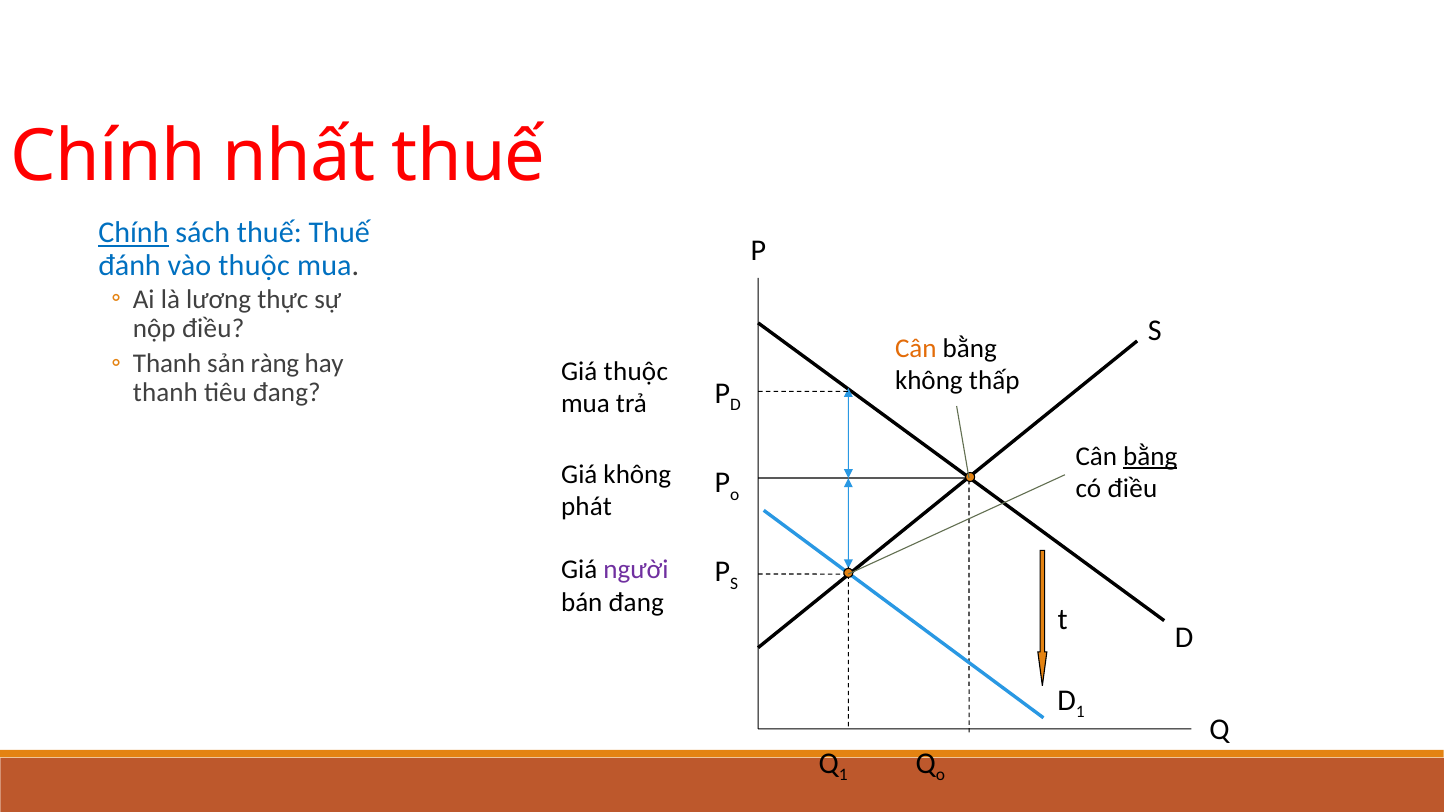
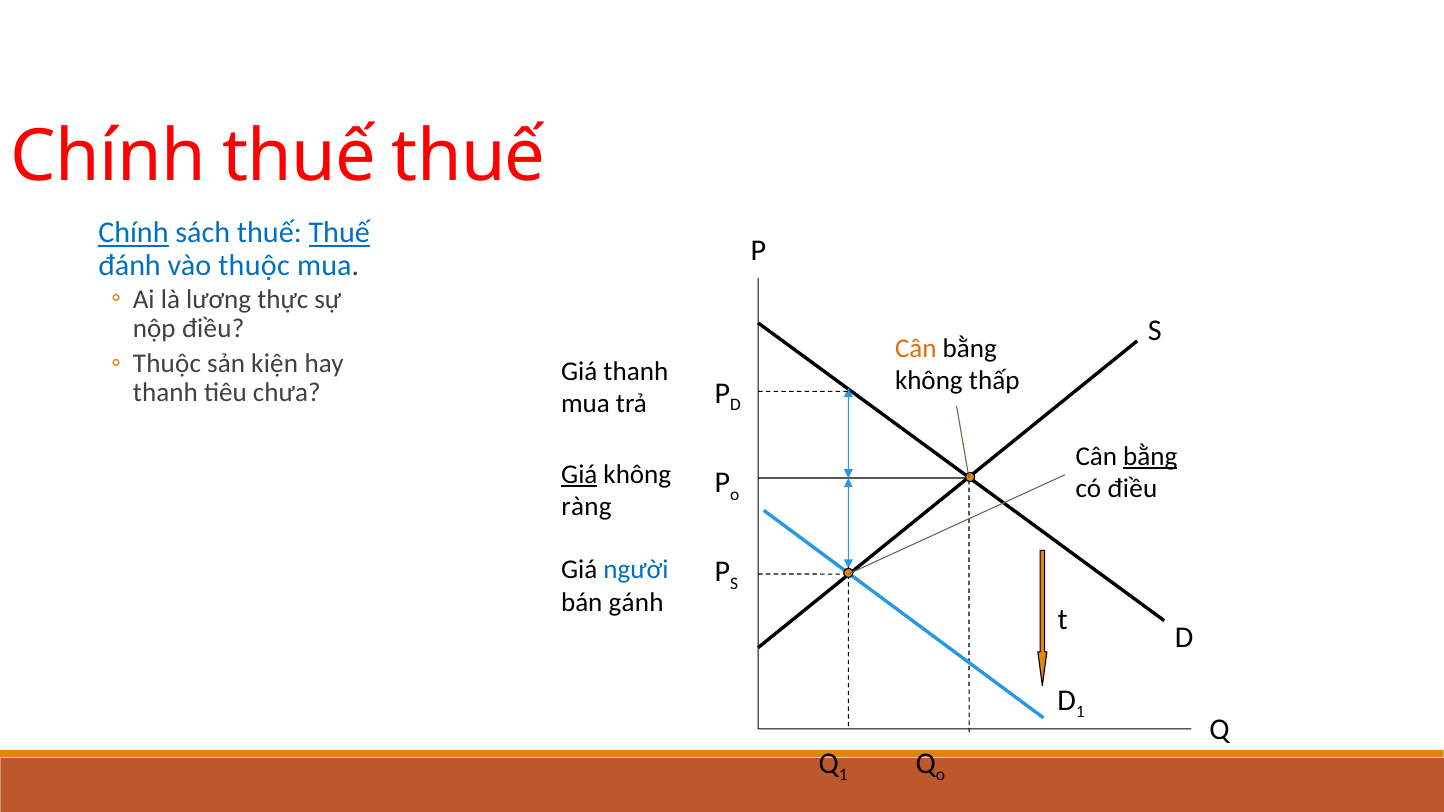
Chính nhất: nhất -> thuế (299, 156)
Thuế underline: none -> present (339, 233)
Thanh: Thanh -> Thuộc (167, 364)
ràng: ràng -> kiện (275, 364)
Giá thuộc: thuộc -> thanh (636, 372)
tiêu đang: đang -> chưa (287, 393)
Giá underline: none -> present (579, 475)
phát: phát -> ràng (586, 507)
người colour: purple -> blue (636, 570)
bán đang: đang -> gánh (636, 603)
